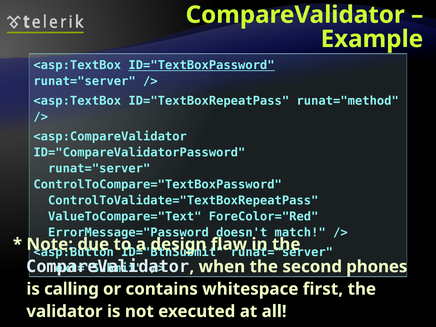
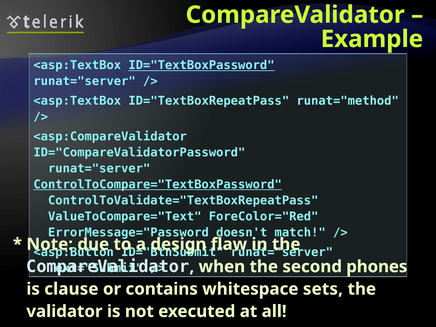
ControlToCompare="TextBoxPassword underline: none -> present (158, 184)
calling: calling -> clause (71, 289)
first: first -> sets (323, 289)
